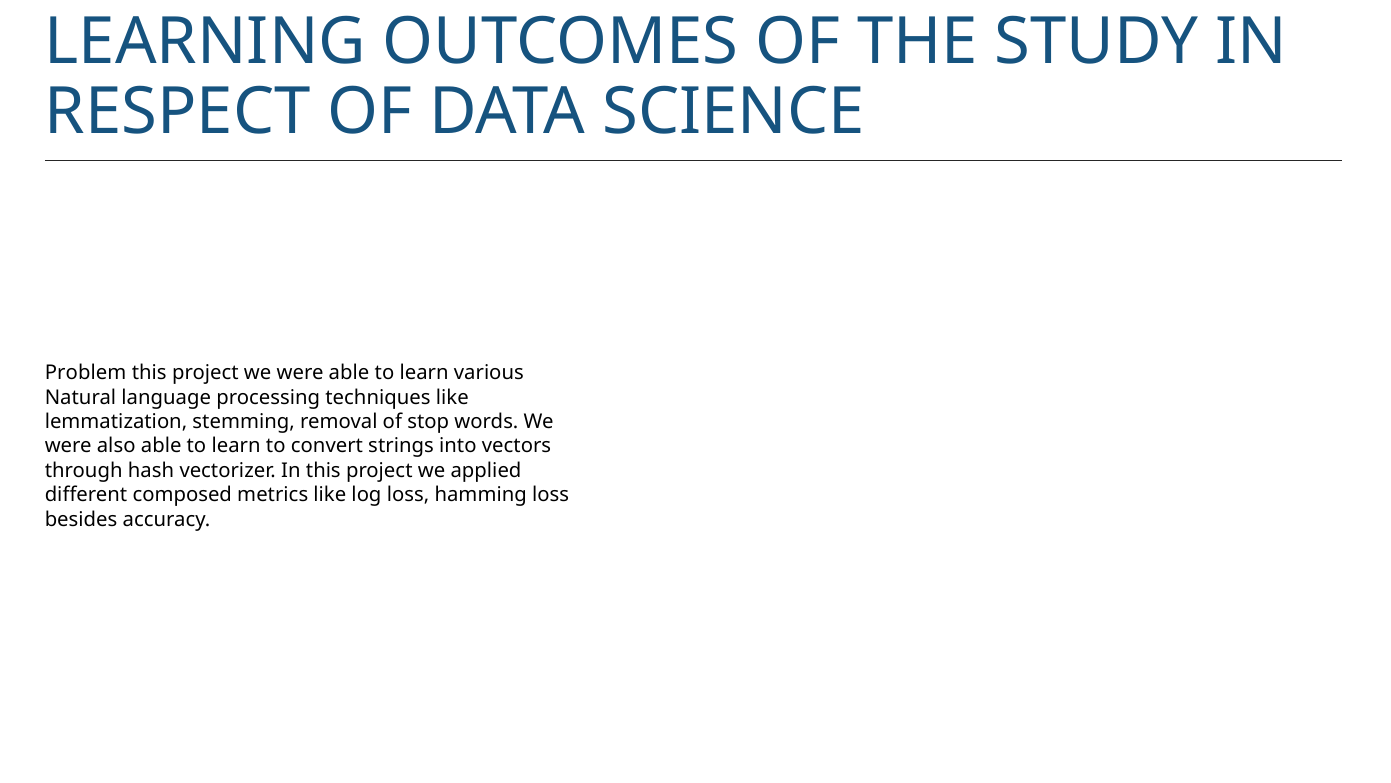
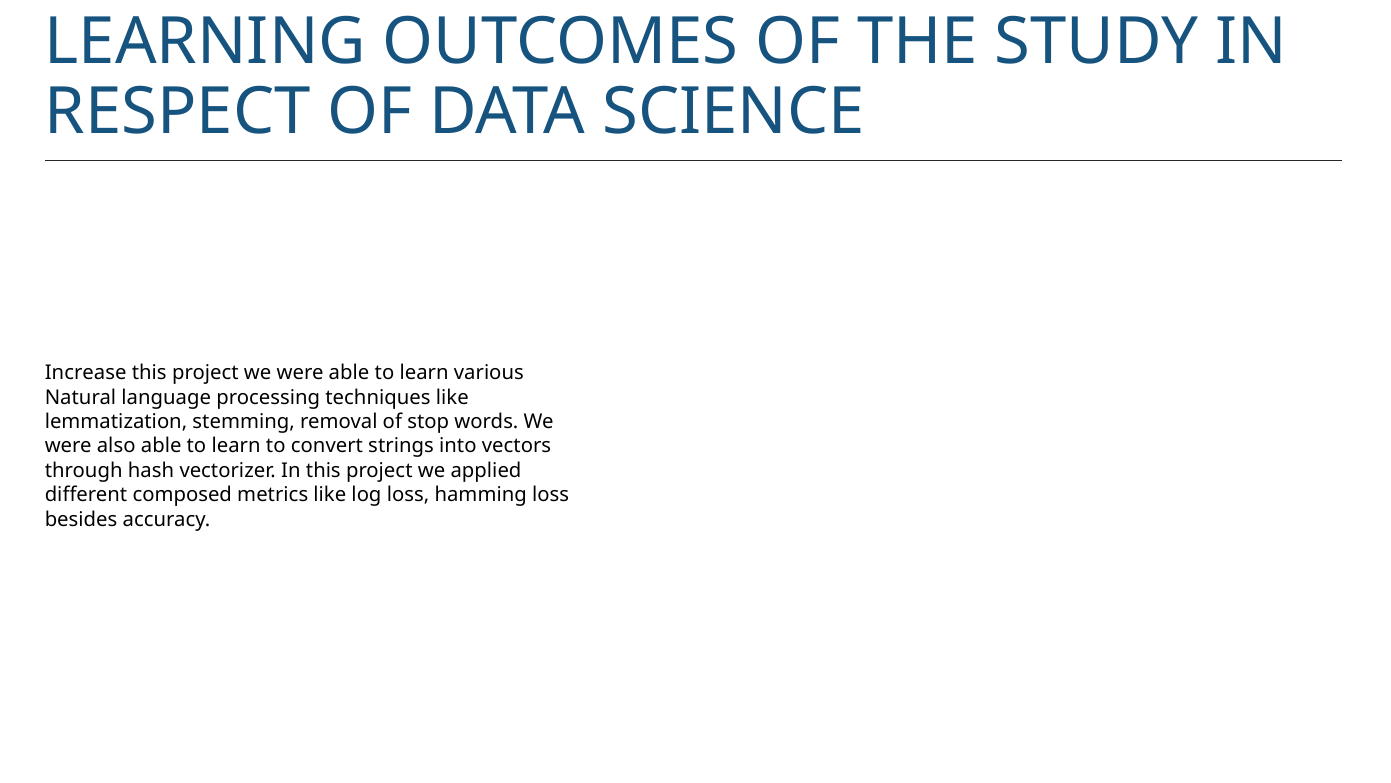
Problem: Problem -> Increase (86, 373)
